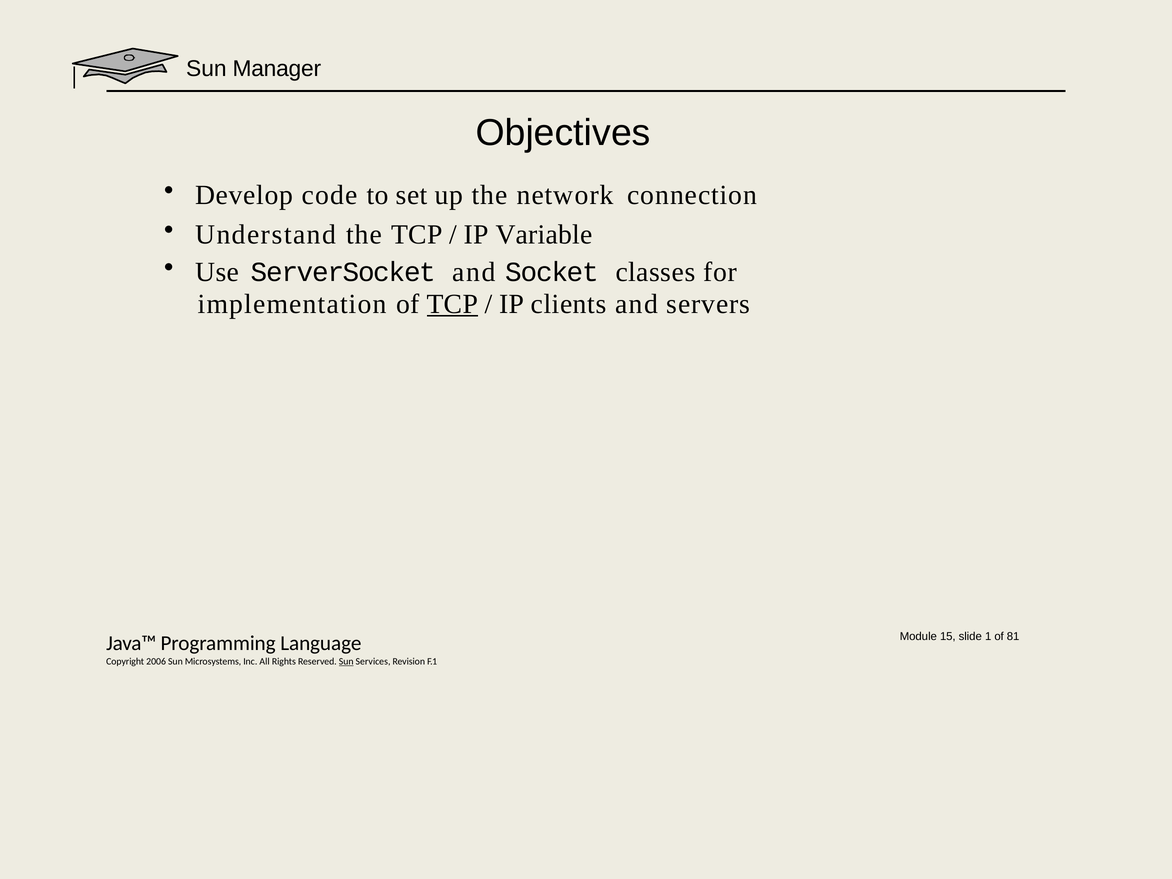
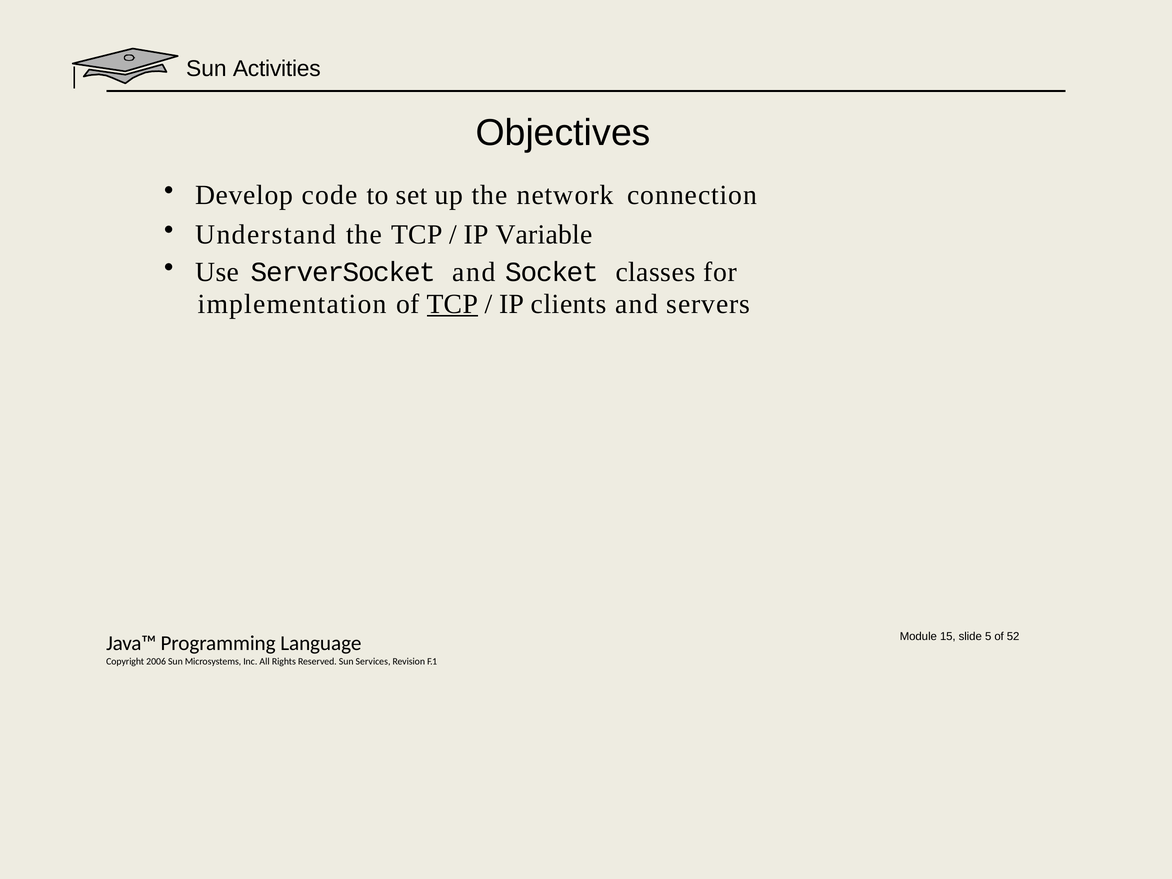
Manager: Manager -> Activities (277, 69)
1: 1 -> 5 (988, 637)
81: 81 -> 52 (1013, 637)
Sun underline: present -> none (346, 662)
